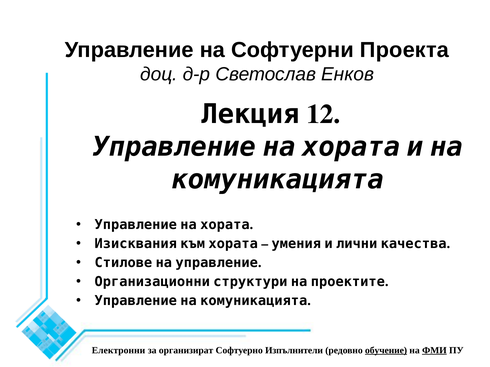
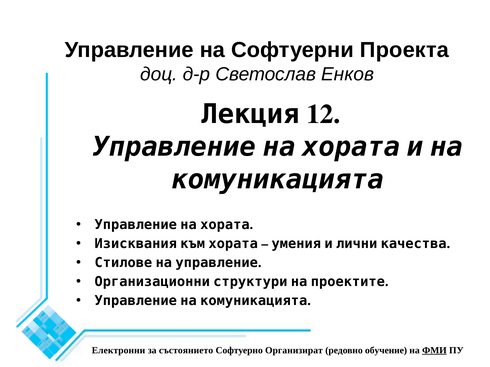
организират: организират -> състоянието (186, 351)
Изпълнители: Изпълнители -> Организират (294, 351)
обучение underline: present -> none (386, 351)
